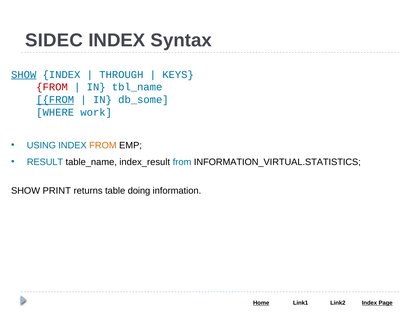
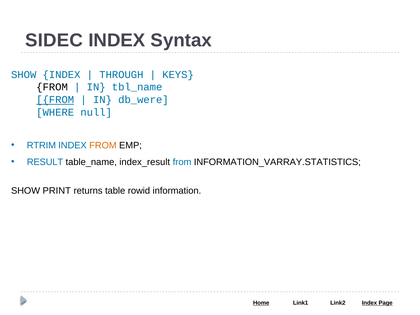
SHOW underline: present -> none (24, 75)
FROM colour: red -> black (52, 87)
db_some: db_some -> db_were (143, 100)
work: work -> null (96, 112)
USING: USING -> RTRIM (41, 145)
INFORMATION_VIRTUAL.STATISTICS: INFORMATION_VIRTUAL.STATISTICS -> INFORMATION_VARRAY.STATISTICS (277, 162)
doing: doing -> rowid (139, 191)
